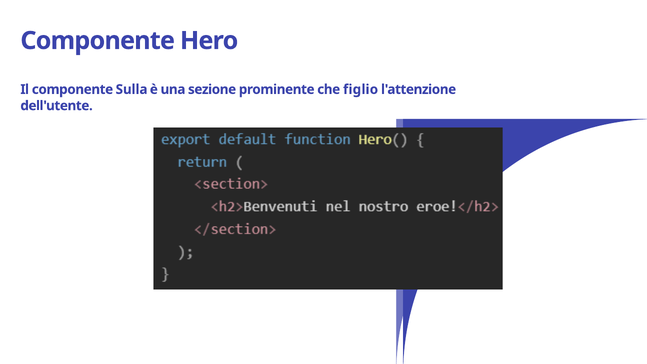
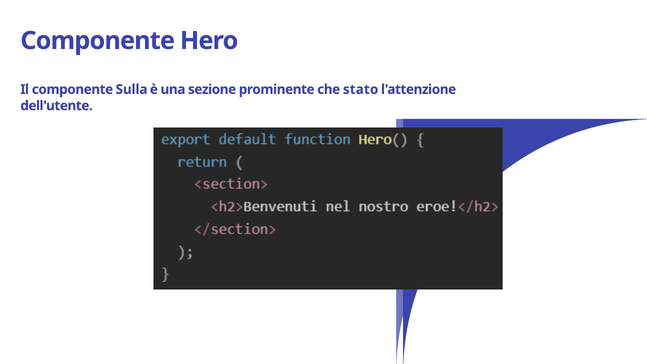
figlio: figlio -> stato (361, 89)
